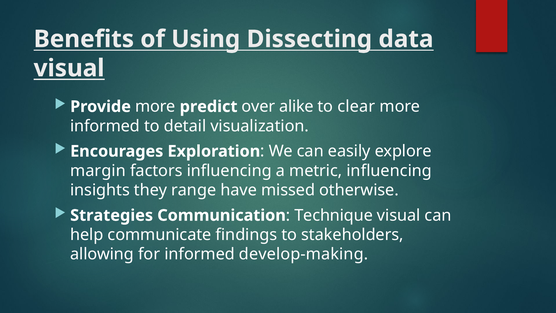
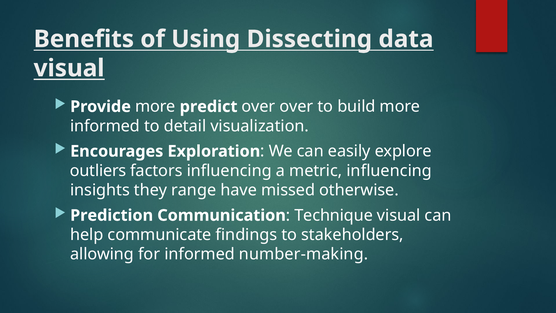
over alike: alike -> over (296, 107)
clear: clear -> build (356, 107)
margin: margin -> outliers (98, 171)
Strategies: Strategies -> Prediction (112, 215)
develop-making: develop-making -> number-making (304, 254)
